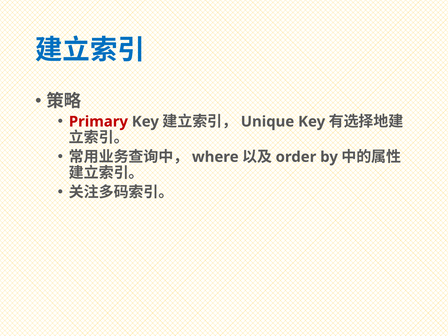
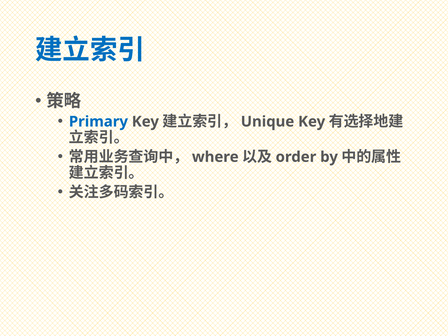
Primary colour: red -> blue (98, 122)
